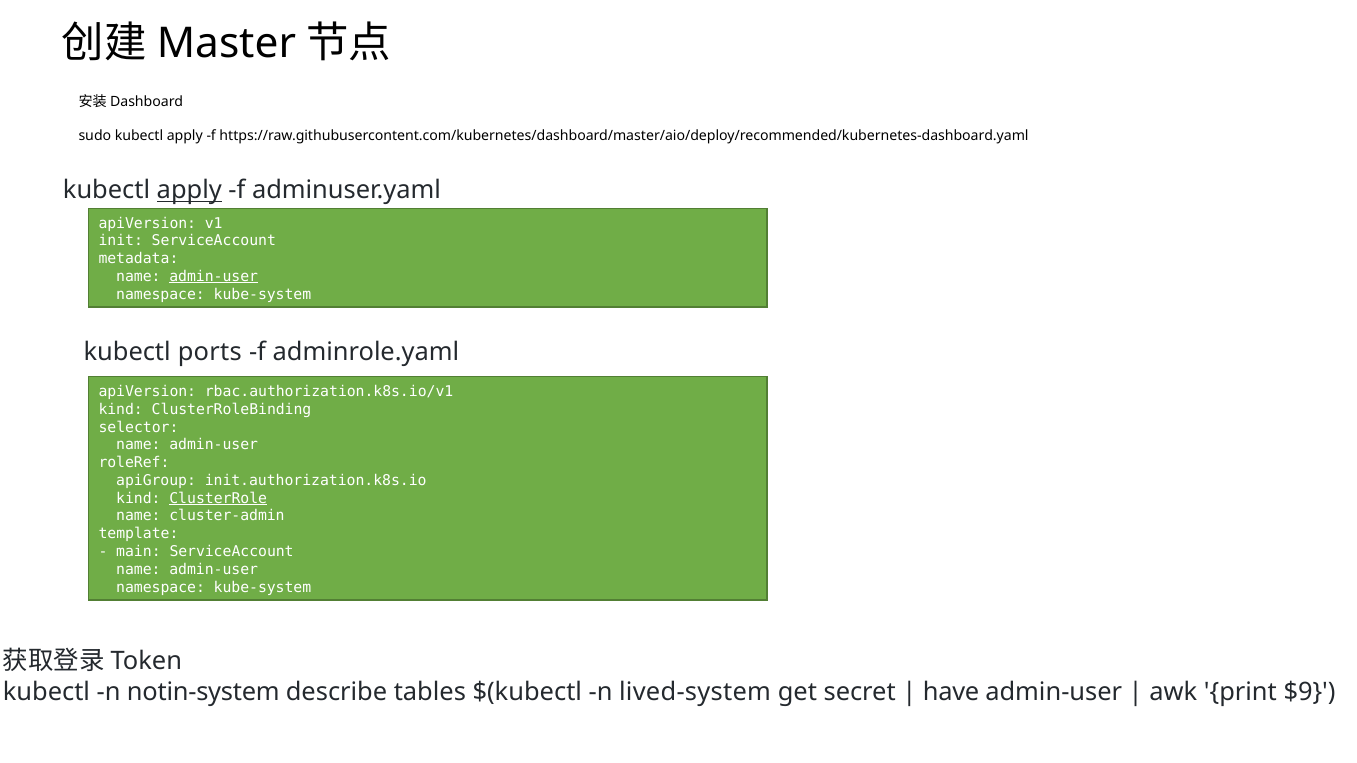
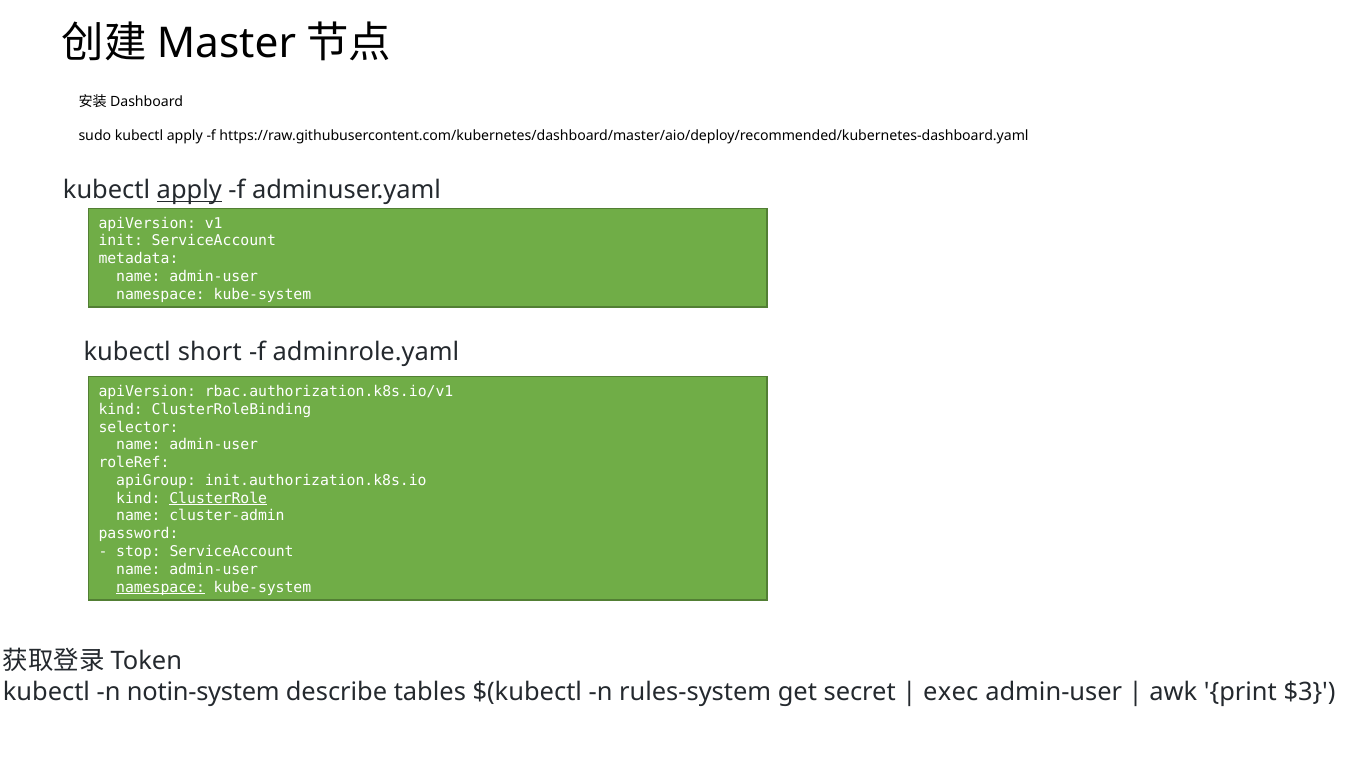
admin-user underline: present -> none (214, 277)
ports: ports -> short (210, 352)
template: template -> password (139, 534)
main: main -> stop (138, 552)
namespace underline: none -> present (161, 587)
lived-system: lived-system -> rules-system (695, 692)
have: have -> exec (951, 692)
$9: $9 -> $3 (1310, 692)
